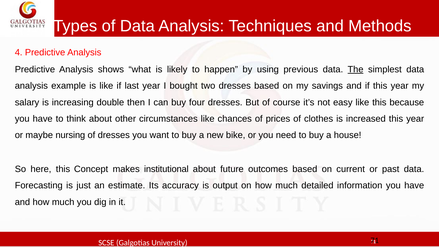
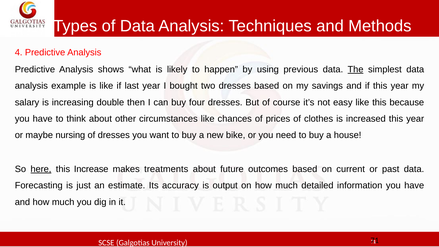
here underline: none -> present (41, 169)
Concept: Concept -> Increase (91, 169)
institutional: institutional -> treatments (166, 169)
